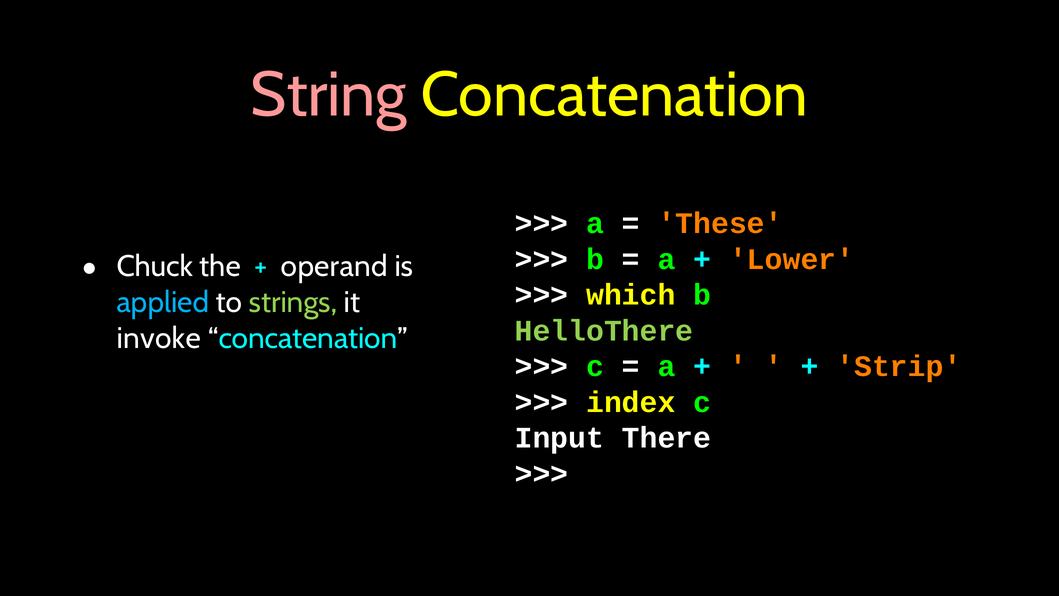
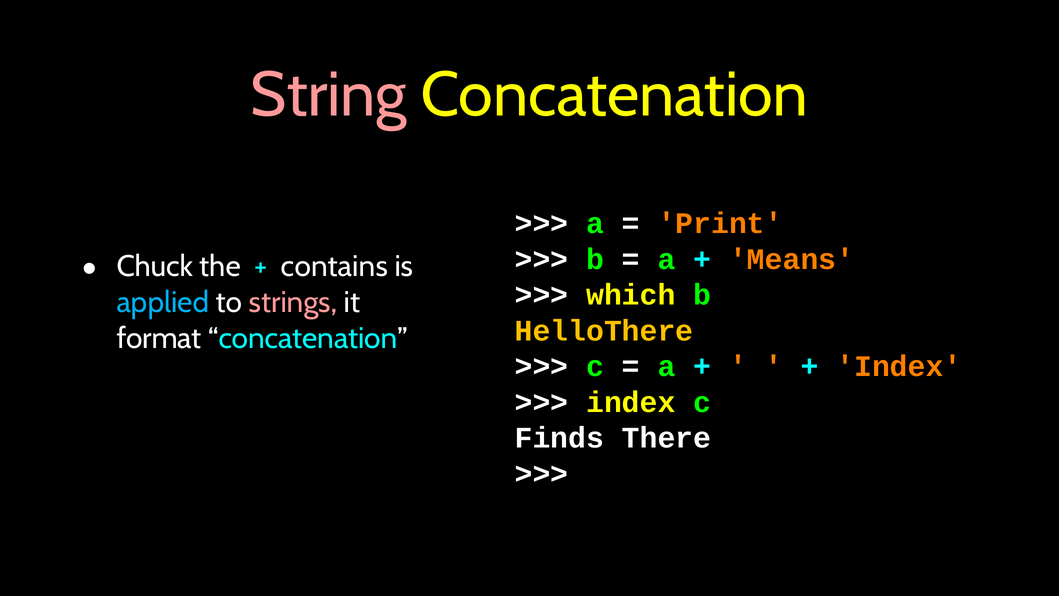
These: These -> Print (720, 223)
operand: operand -> contains (334, 267)
Lower: Lower -> Means (792, 259)
strings colour: light green -> pink (293, 302)
HelloThere colour: light green -> yellow (604, 331)
invoke: invoke -> format (159, 338)
Strip: Strip -> Index (899, 366)
Input: Input -> Finds (559, 438)
